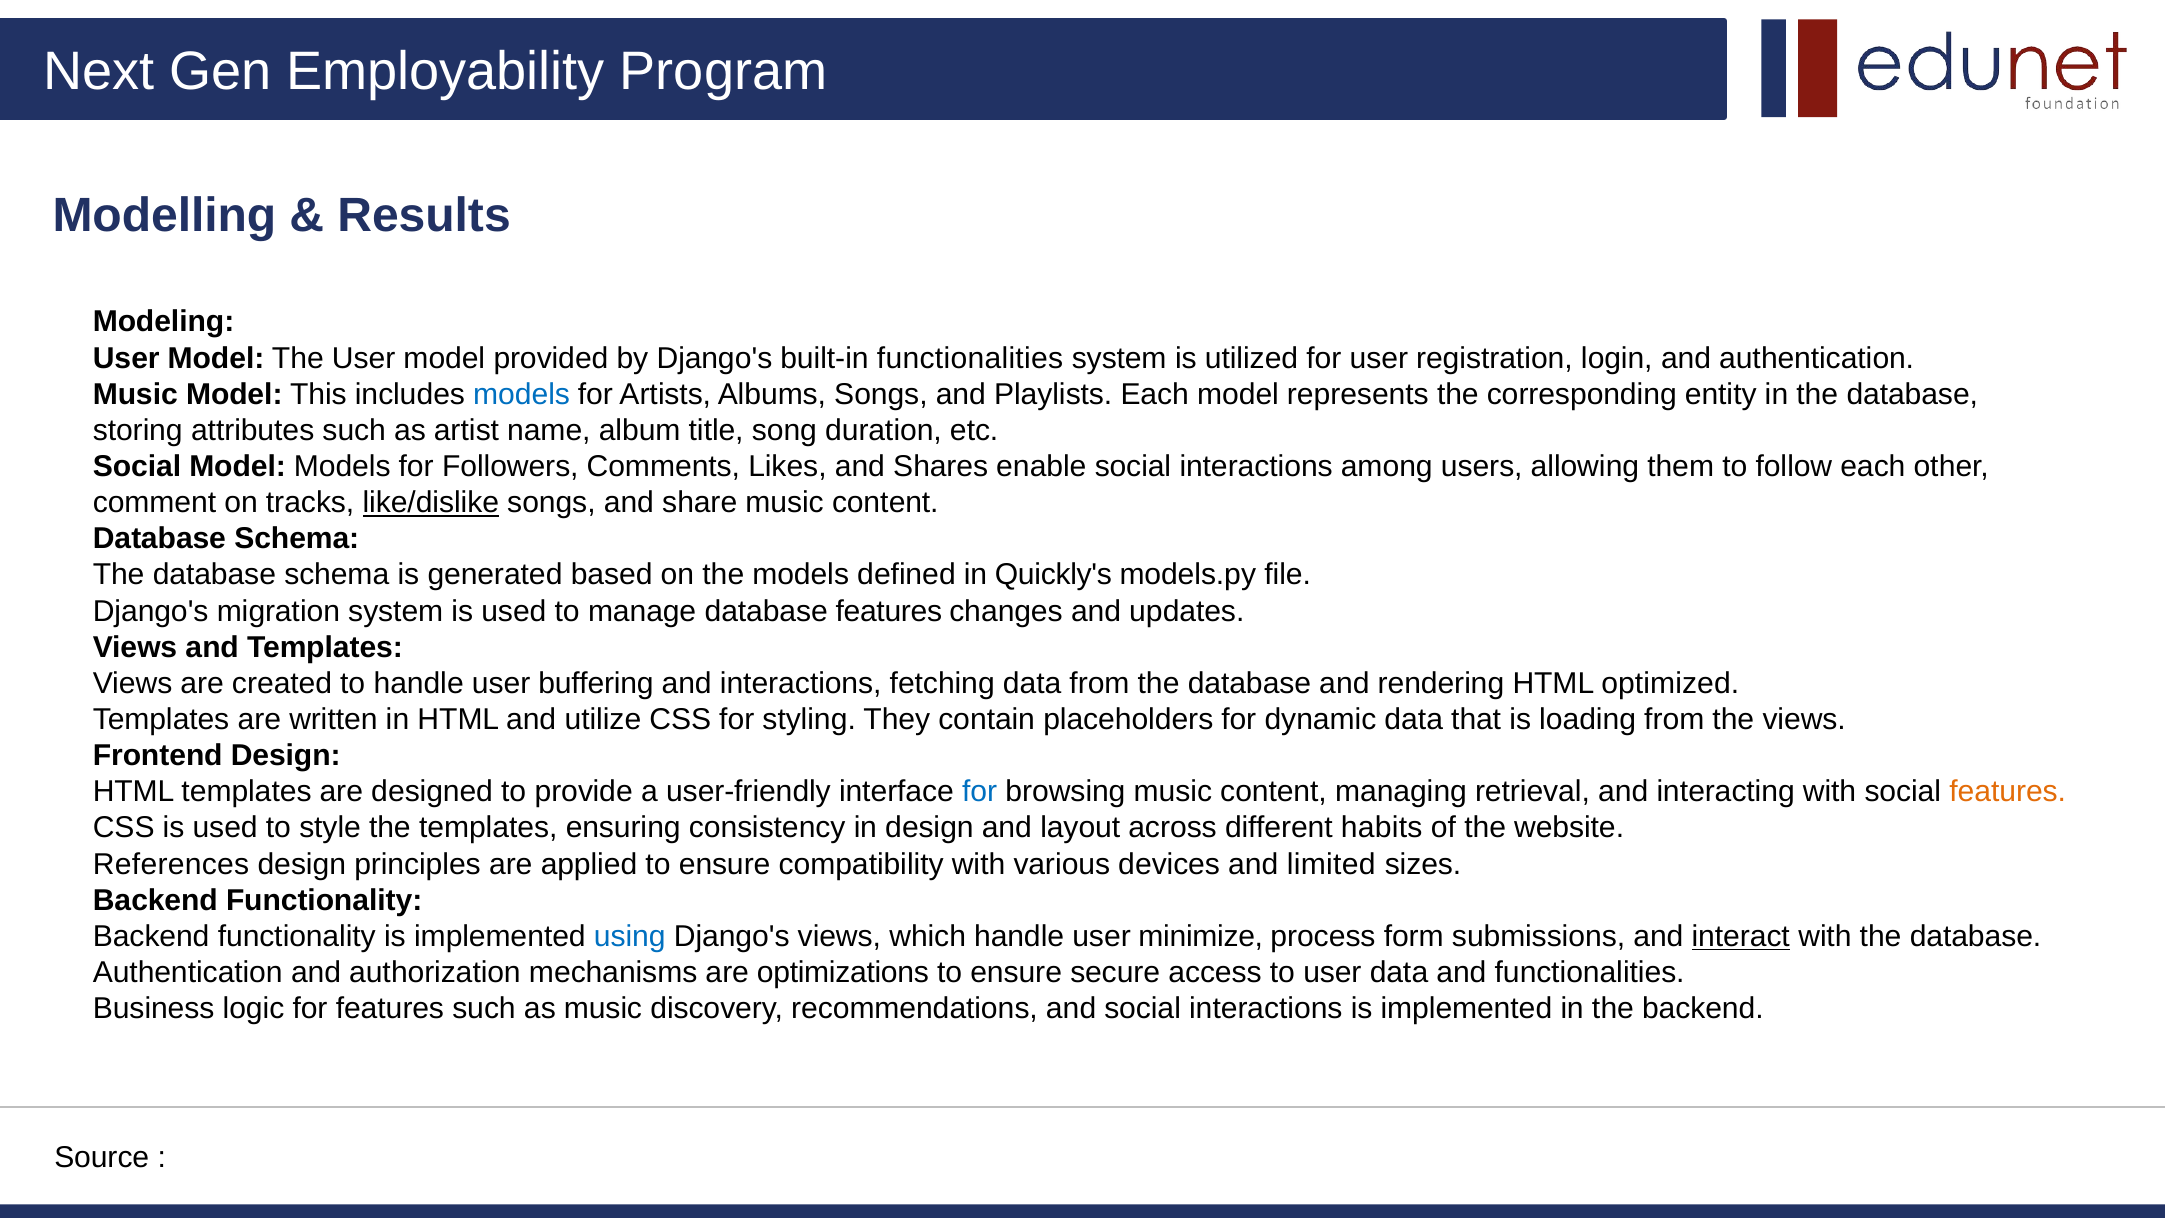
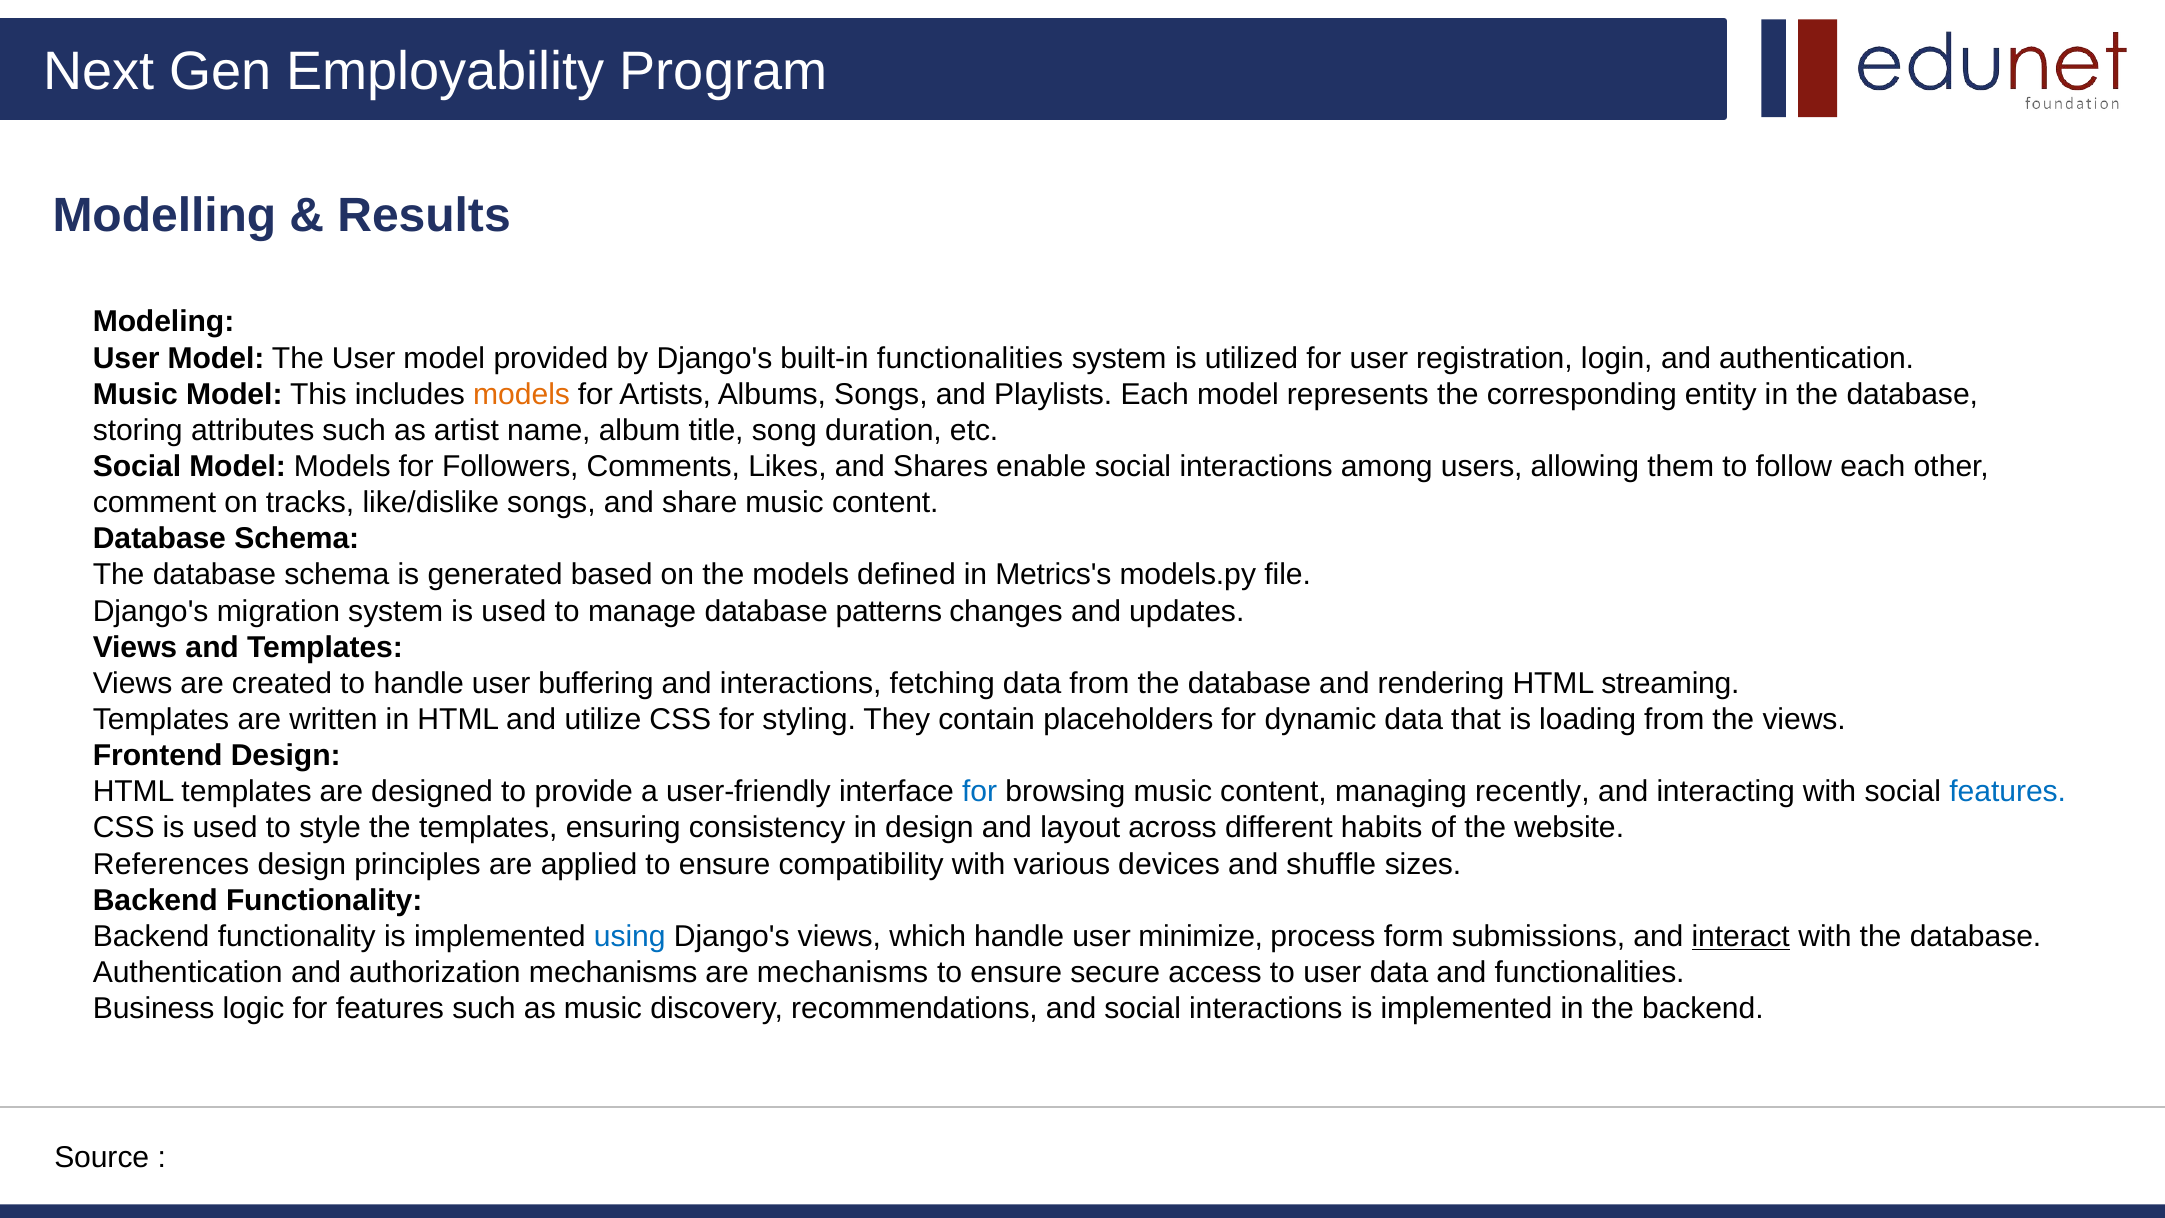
models colour: blue -> orange (522, 394)
like/dislike underline: present -> none (431, 503)
Quickly's: Quickly's -> Metrics's (1053, 575)
database features: features -> patterns (889, 611)
optimized: optimized -> streaming (1670, 683)
retrieval: retrieval -> recently (1532, 792)
features colour: orange -> blue (2008, 792)
limited: limited -> shuffle (1331, 864)
are optimizations: optimizations -> mechanisms (843, 973)
